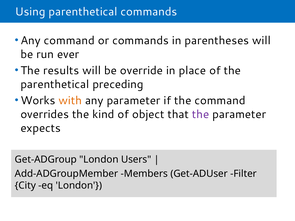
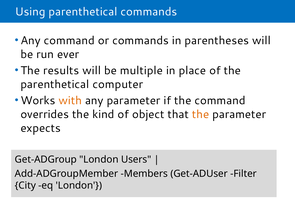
override: override -> multiple (141, 71)
preceding: preceding -> computer (118, 84)
the colour: purple -> orange (201, 114)
